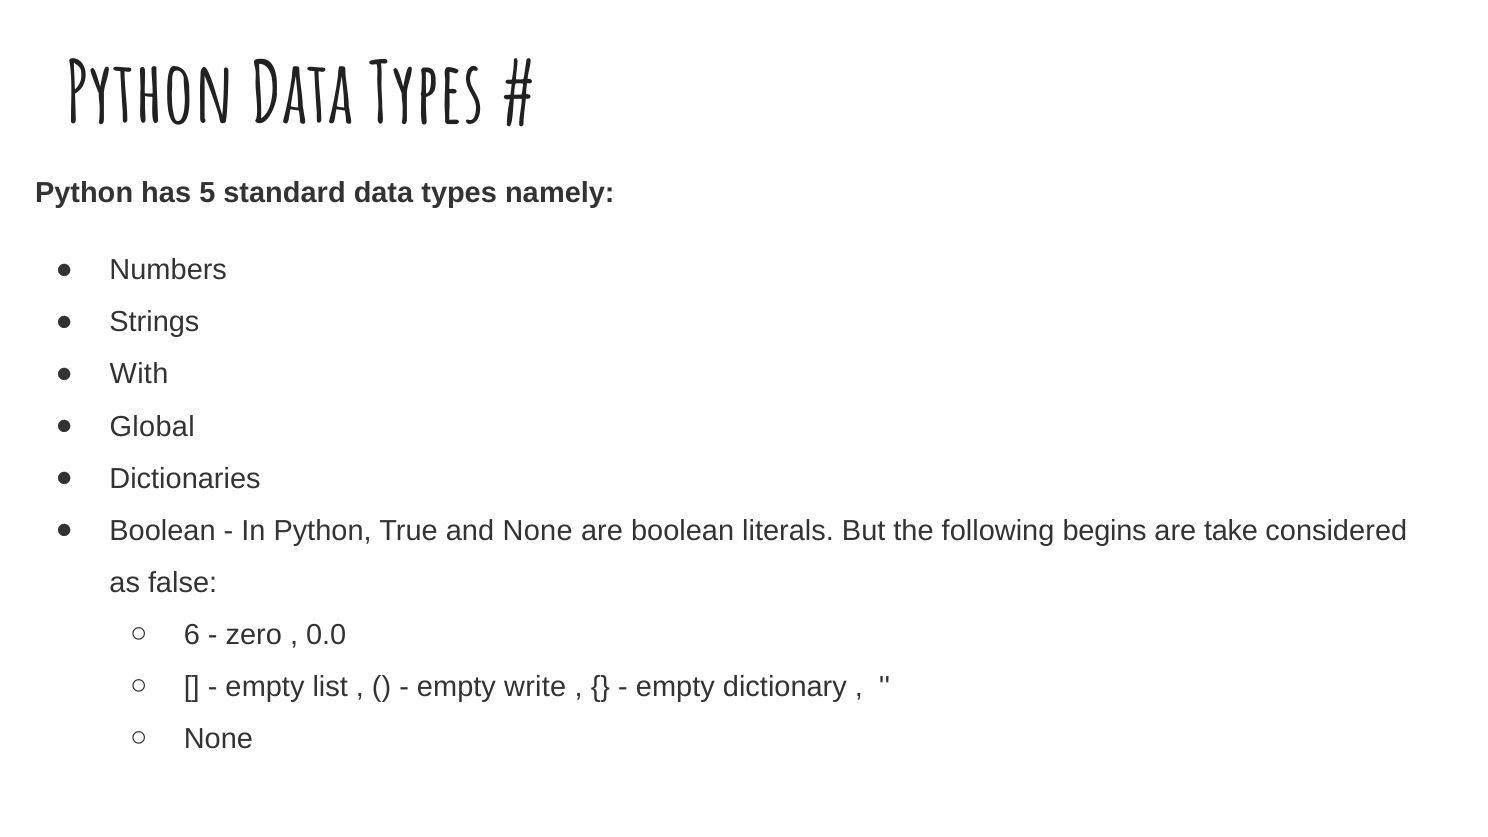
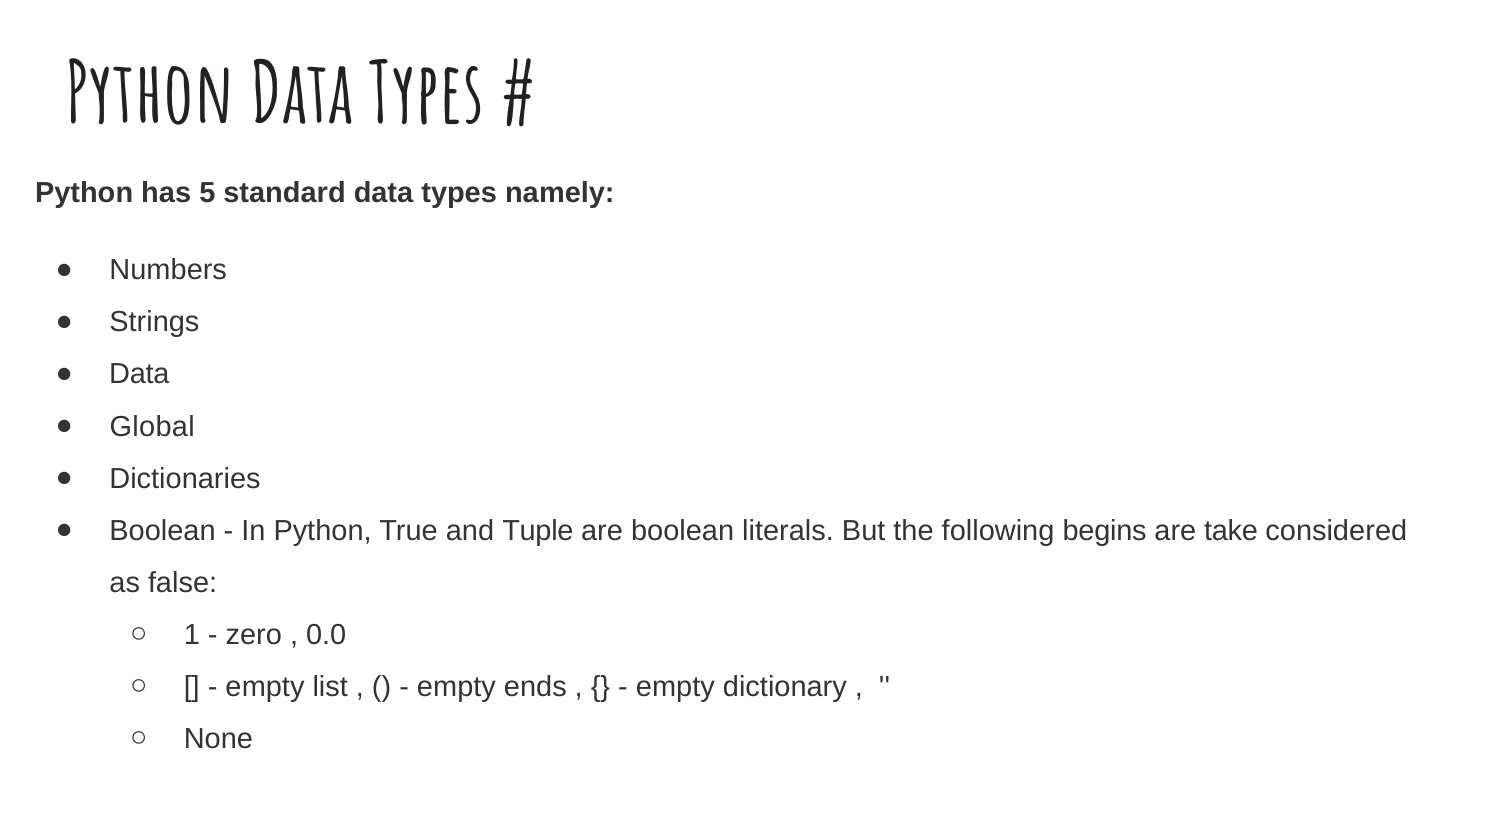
With: With -> Data (139, 374)
and None: None -> Tuple (538, 531)
6: 6 -> 1 (192, 635)
write: write -> ends (535, 687)
